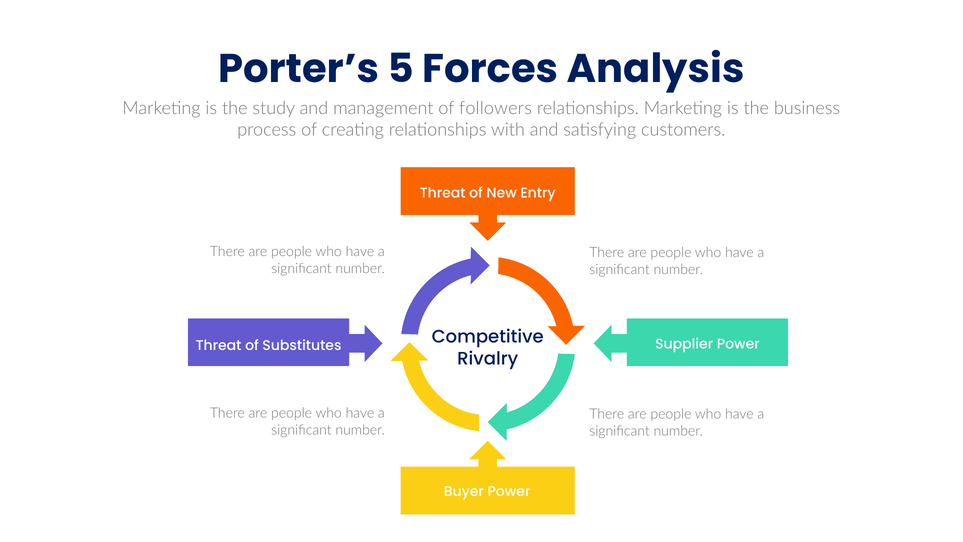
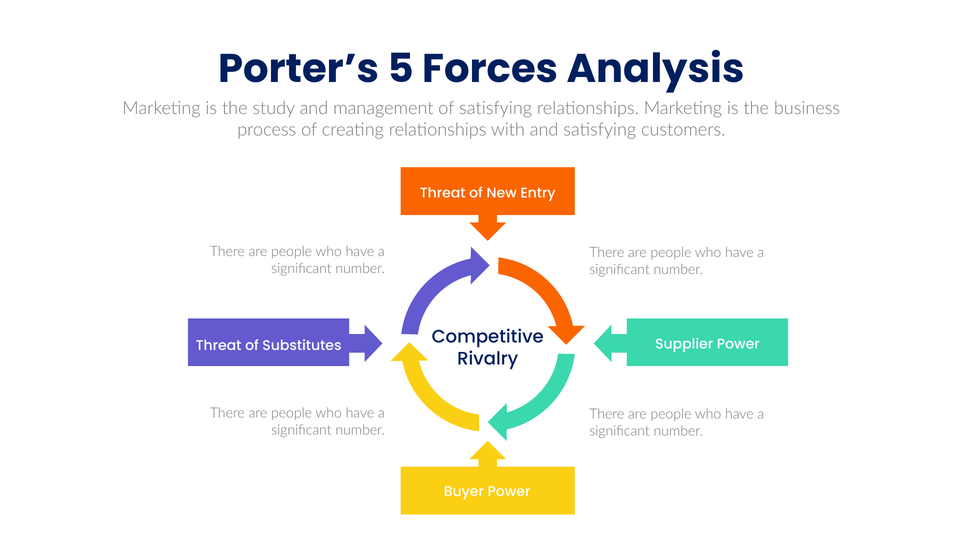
of followers: followers -> satisfying (496, 108)
